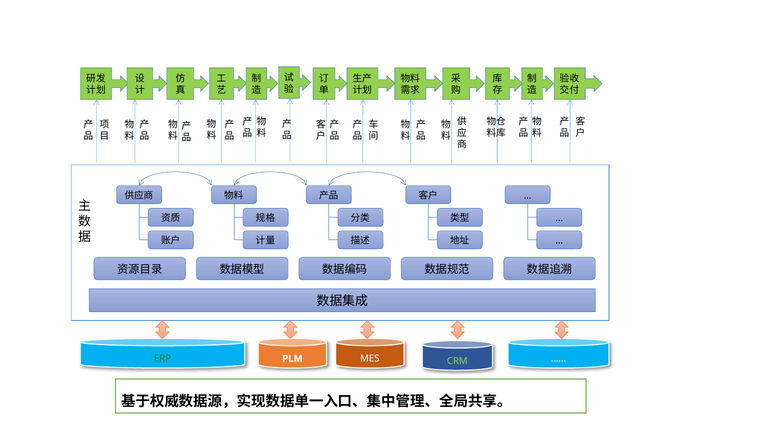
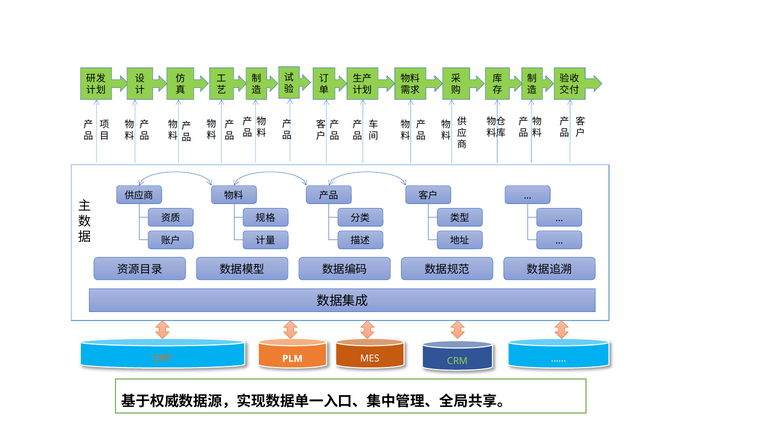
ERP colour: green -> orange (162, 358)
